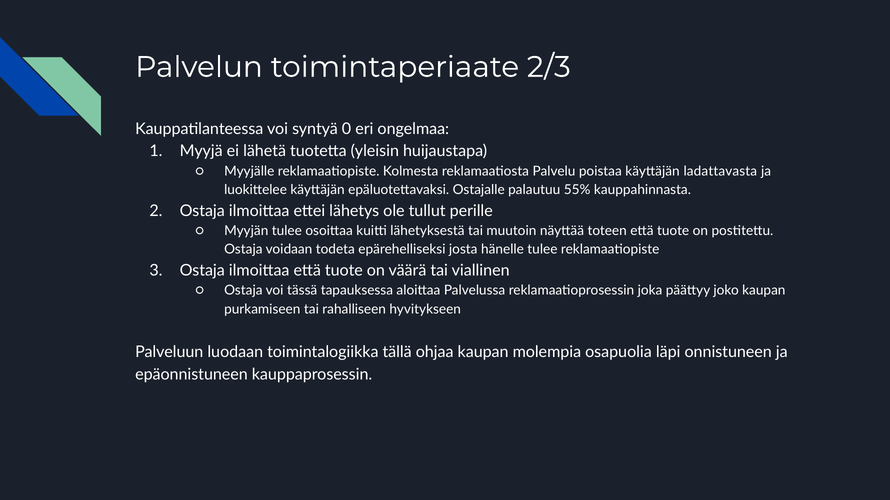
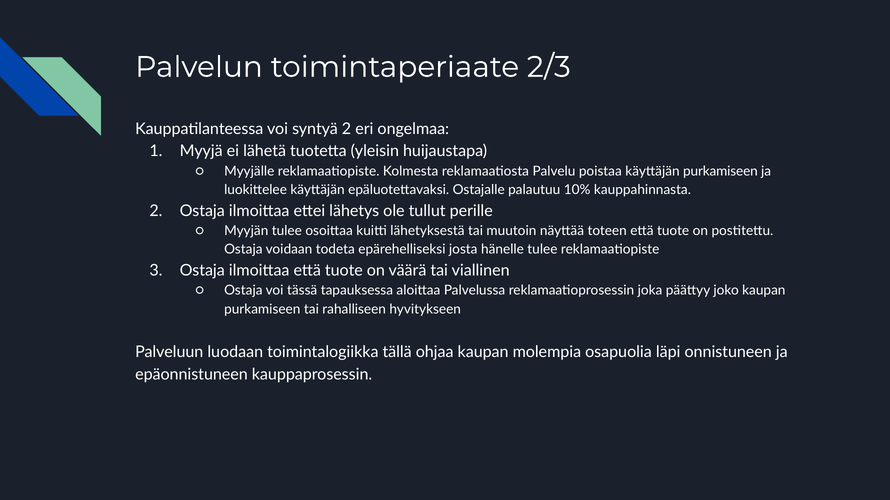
syntyä 0: 0 -> 2 (347, 129)
käyttäjän ladattavasta: ladattavasta -> purkamiseen (720, 171)
55%: 55% -> 10% (577, 190)
